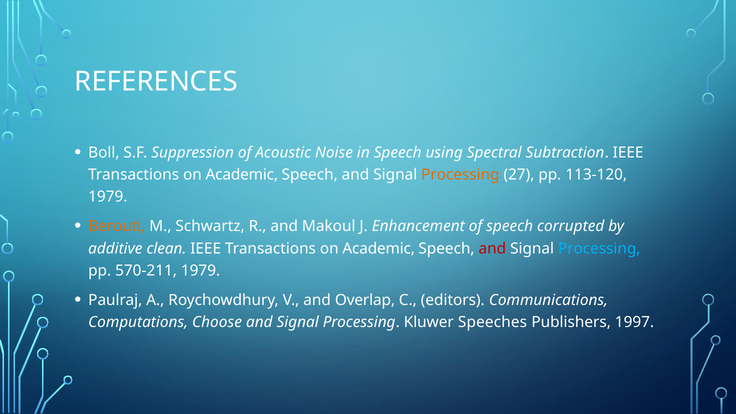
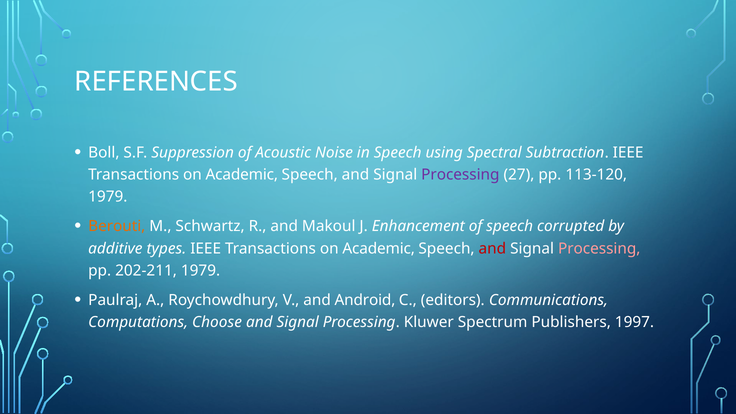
Processing colour: orange -> purple (460, 175)
clean: clean -> types (166, 249)
Processing colour: light blue -> pink (599, 249)
570-211: 570-211 -> 202-211 (146, 271)
Overlap: Overlap -> Android (365, 300)
Speeches: Speeches -> Spectrum (493, 322)
